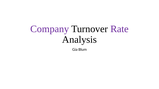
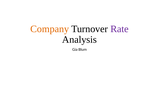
Company colour: purple -> orange (50, 29)
